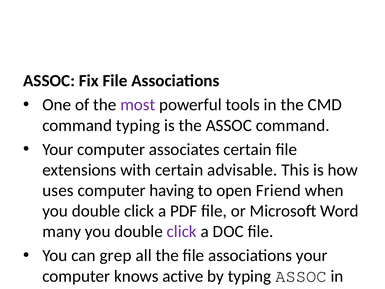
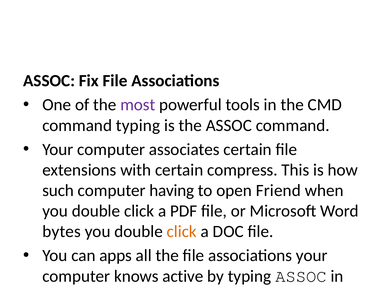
advisable: advisable -> compress (242, 170)
uses: uses -> such (58, 190)
many: many -> bytes (62, 231)
click colour: purple -> orange (182, 231)
grep: grep -> apps (116, 255)
